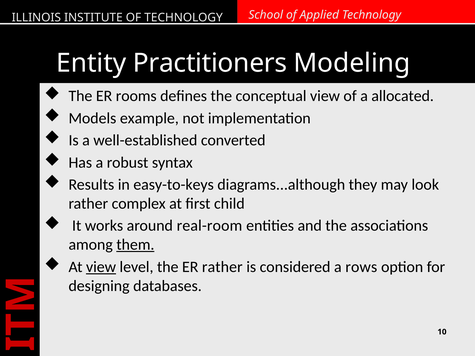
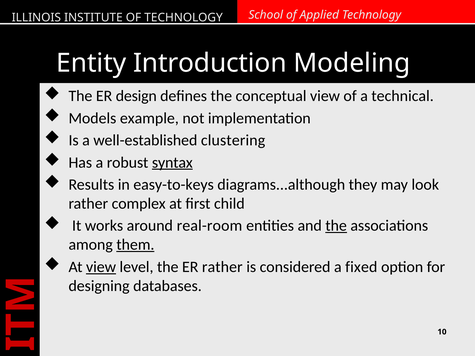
Practitioners: Practitioners -> Introduction (210, 63)
rooms: rooms -> design (136, 96)
allocated: allocated -> technical (403, 96)
converted: converted -> clustering (233, 140)
syntax underline: none -> present (172, 163)
the underline: none -> present (336, 226)
rows: rows -> fixed (361, 267)
